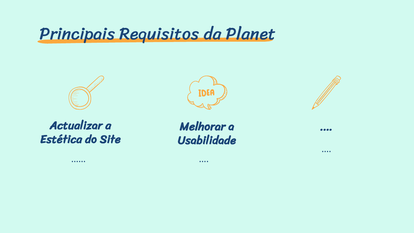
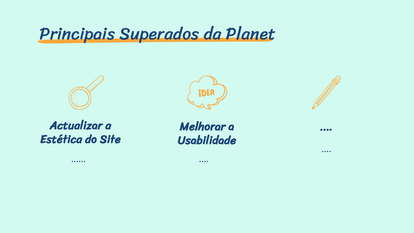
Requisitos: Requisitos -> Superados (159, 34)
